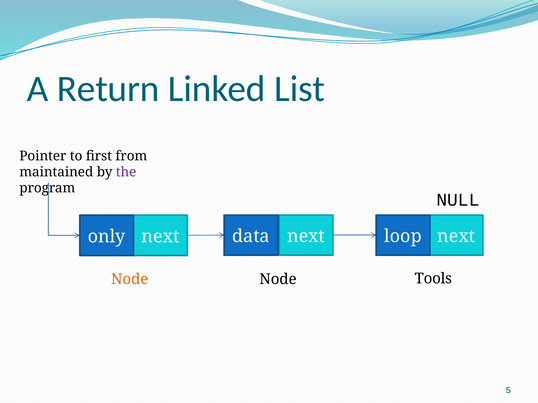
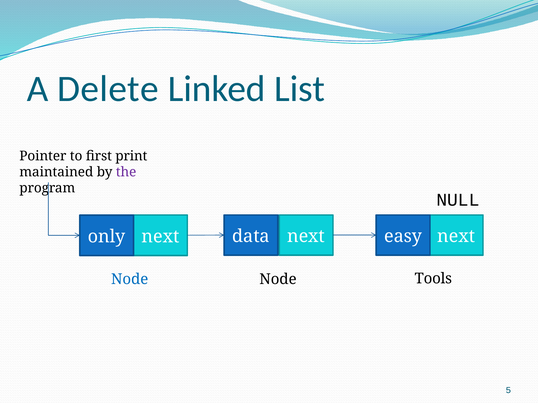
Return: Return -> Delete (108, 89)
from: from -> print (131, 156)
loop: loop -> easy (403, 237)
Node colour: orange -> blue (130, 279)
